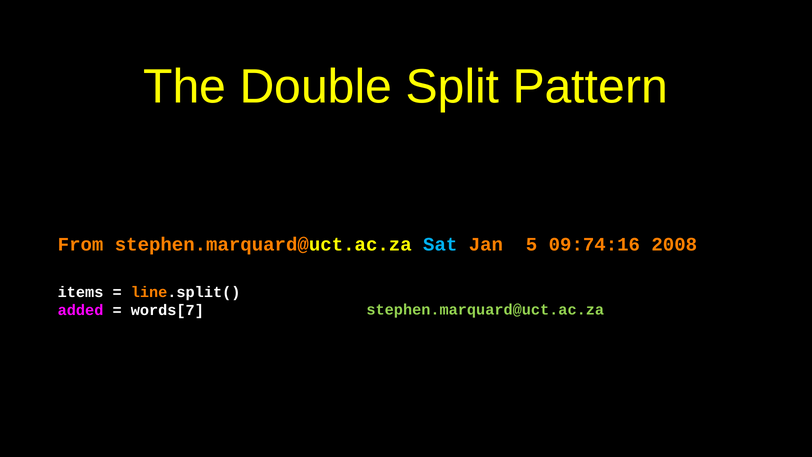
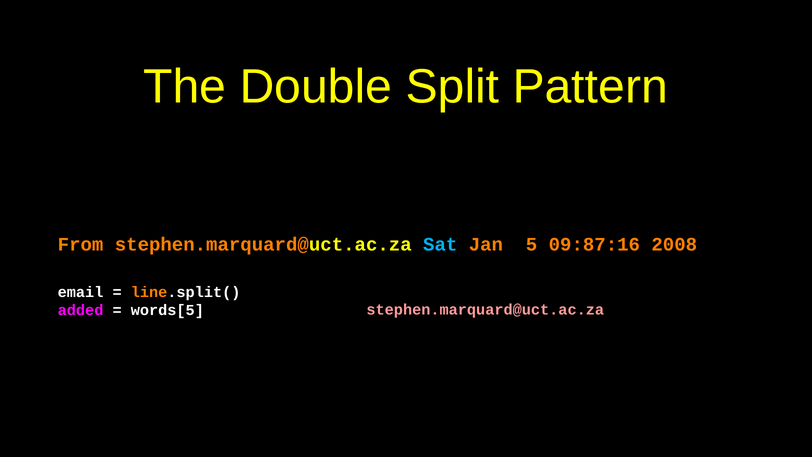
09:74:16: 09:74:16 -> 09:87:16 (594, 244)
items: items -> email (81, 292)
stephen.marquard@uct.ac.za colour: light green -> pink (485, 309)
words[7: words[7 -> words[5 (167, 310)
